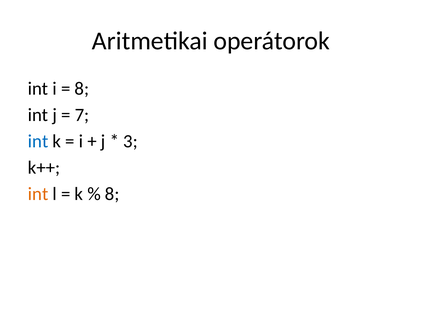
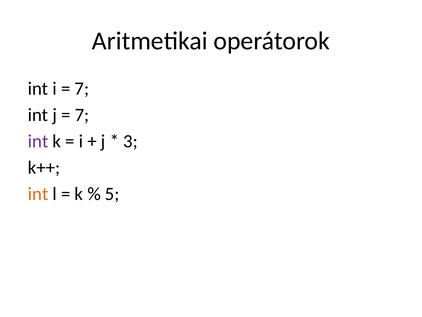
8: 8 -> 7 (82, 89)
int colour: blue -> purple (38, 141)
8: 8 -> 5 (112, 194)
